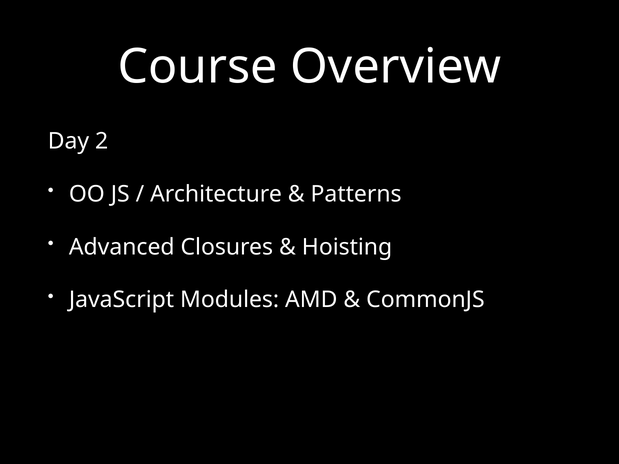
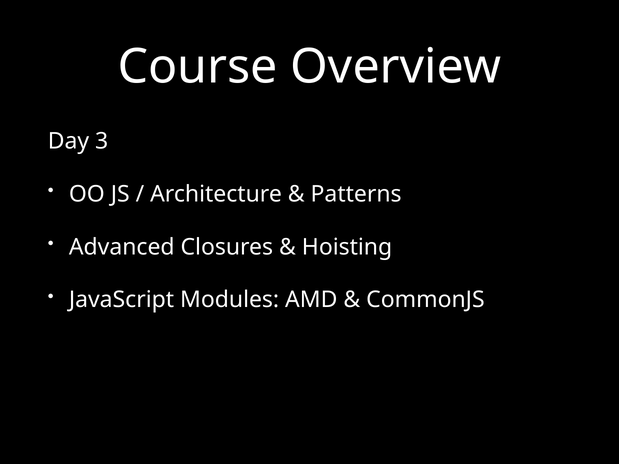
2: 2 -> 3 (102, 141)
